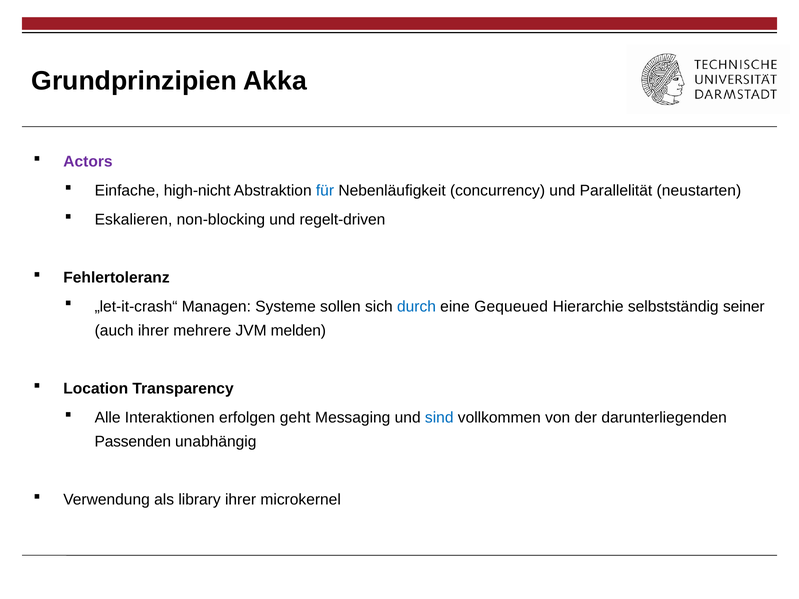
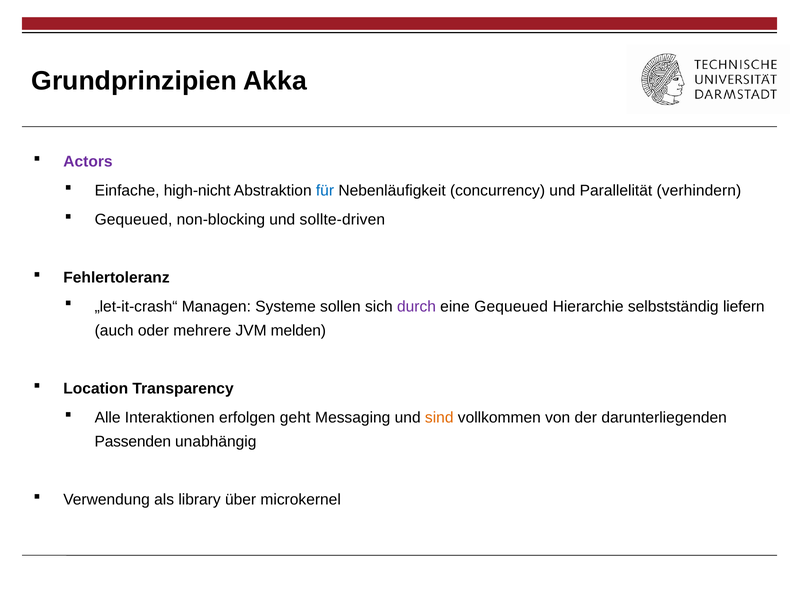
neustarten: neustarten -> verhindern (699, 191)
Eskalieren: Eskalieren -> Gequeued (134, 220)
regelt-driven: regelt-driven -> sollte-driven (342, 220)
durch colour: blue -> purple (416, 307)
seiner: seiner -> liefern (744, 307)
auch ihrer: ihrer -> oder (153, 331)
sind colour: blue -> orange (439, 418)
library ihrer: ihrer -> über (241, 500)
